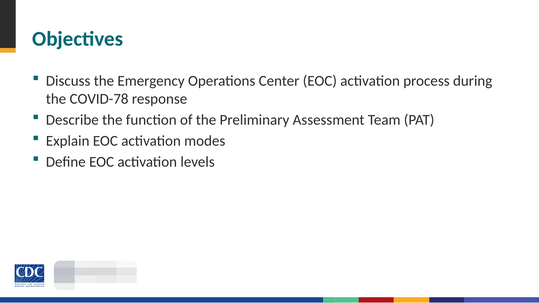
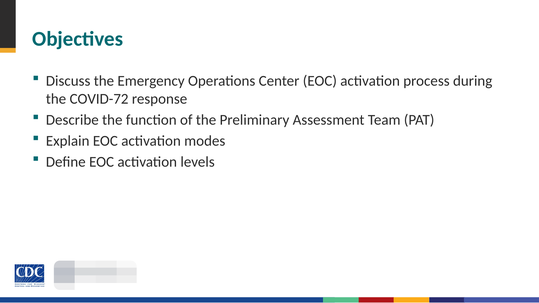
COVID-78: COVID-78 -> COVID-72 (99, 99)
